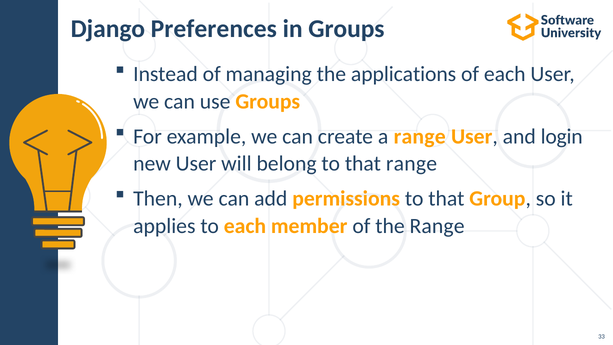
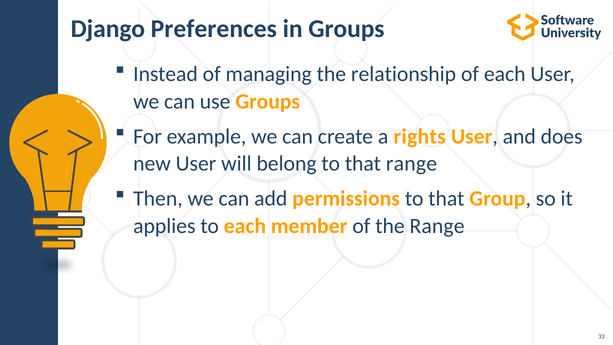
applications: applications -> relationship (404, 74)
a range: range -> rights (420, 136)
login: login -> does (562, 136)
